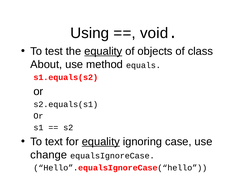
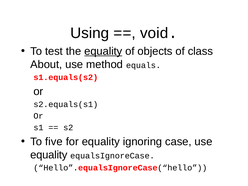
text: text -> five (54, 142)
equality underline: present -> none (101, 142)
change: change -> equality (49, 155)
